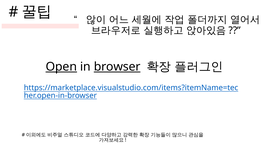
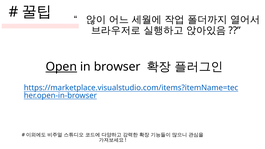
browser underline: present -> none (117, 67)
